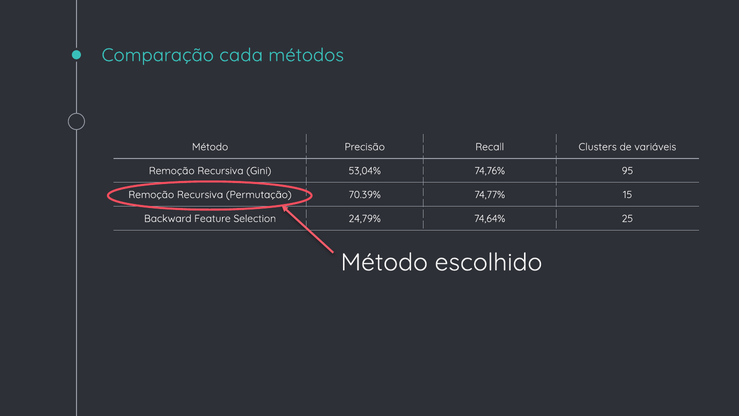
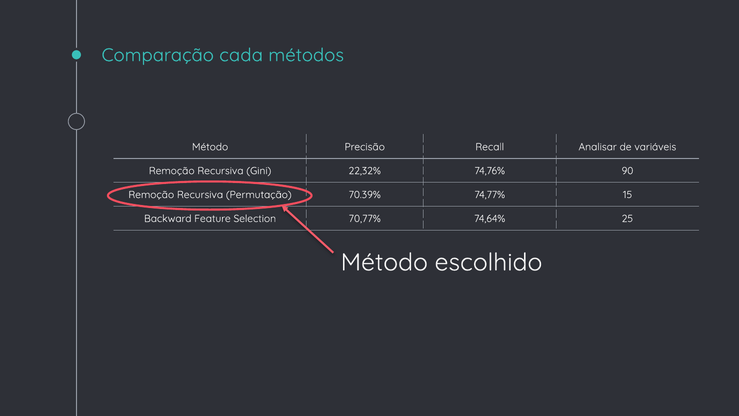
Clusters: Clusters -> Analisar (598, 147)
53,04%: 53,04% -> 22,32% (365, 171)
95: 95 -> 90 (627, 171)
24,79%: 24,79% -> 70,77% (365, 218)
